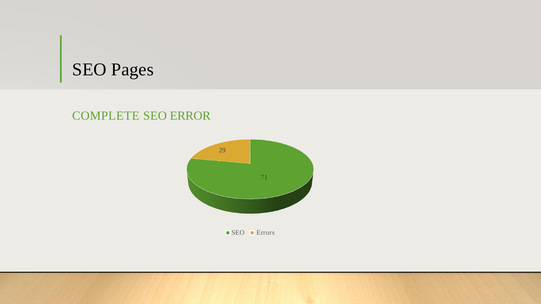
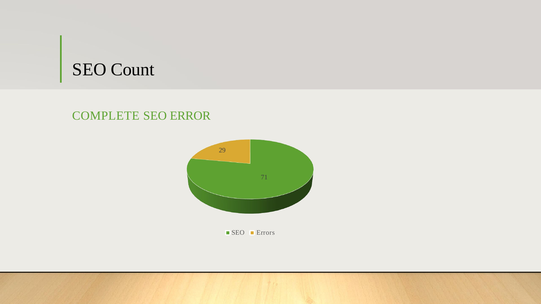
Pages: Pages -> Count (133, 70)
